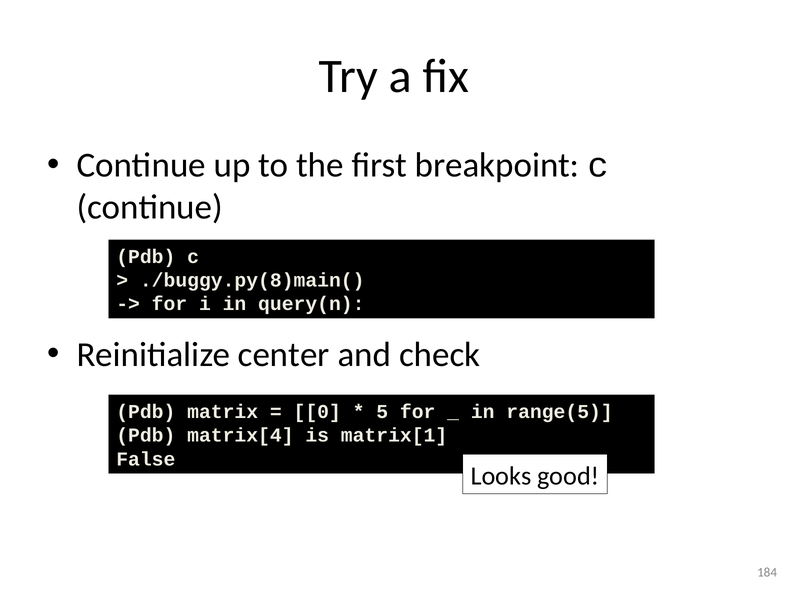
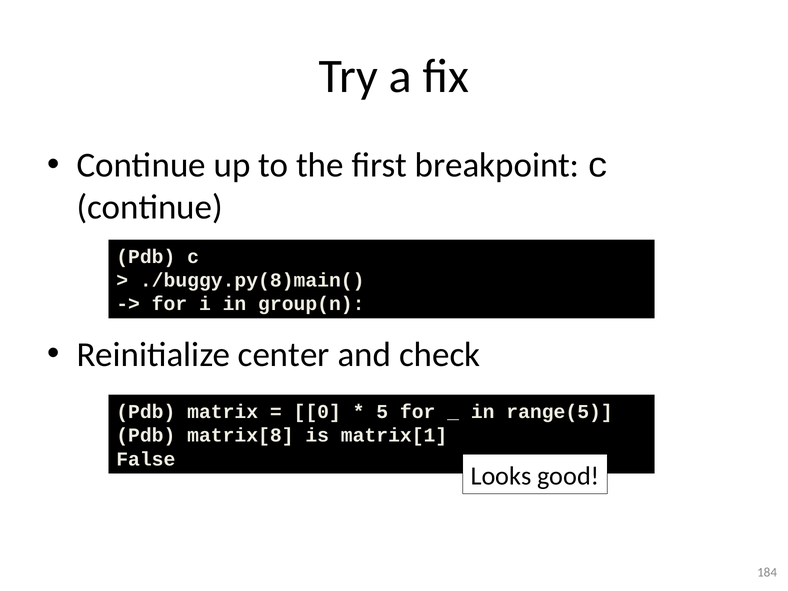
query(n: query(n -> group(n (311, 304)
matrix[4: matrix[4 -> matrix[8 (240, 435)
